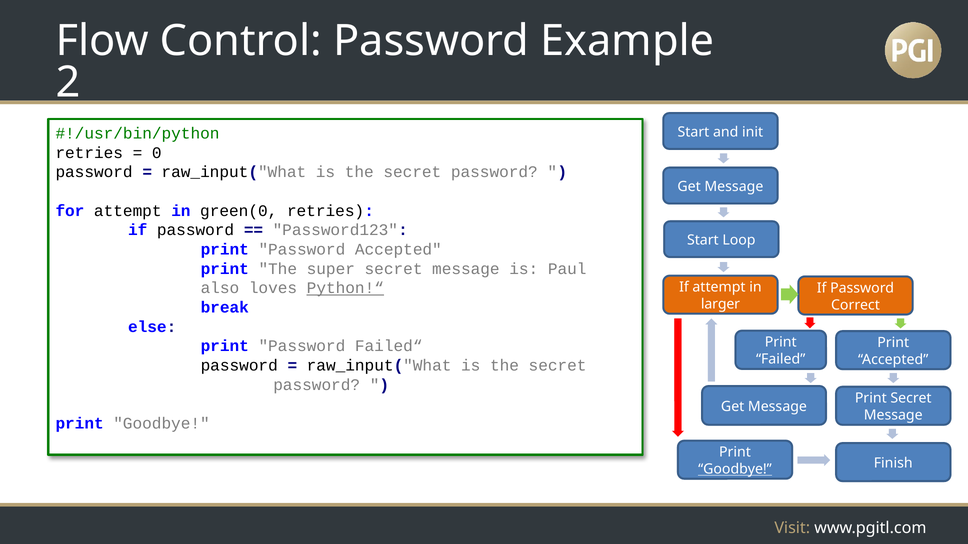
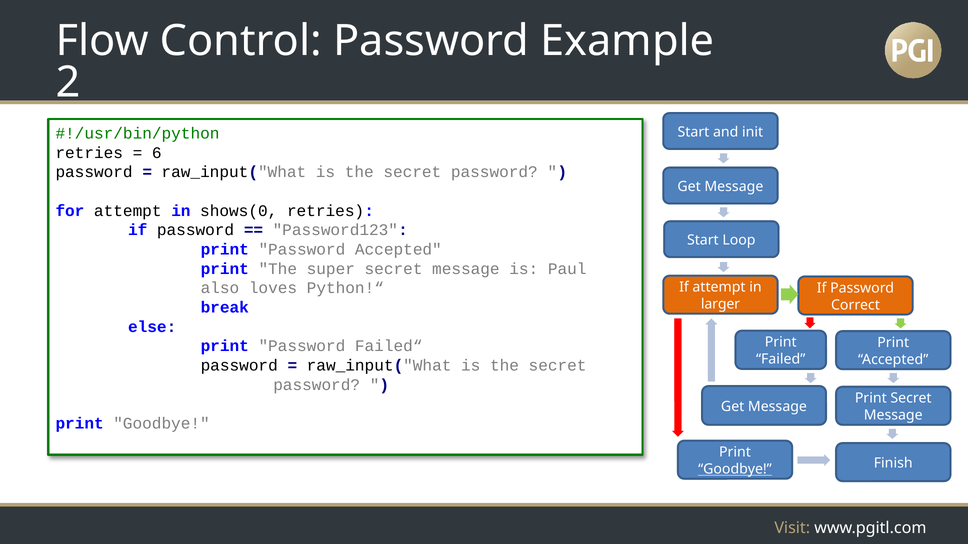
0: 0 -> 6 (157, 153)
green(0: green(0 -> shows(0 (239, 211)
Python!“ underline: present -> none (345, 288)
